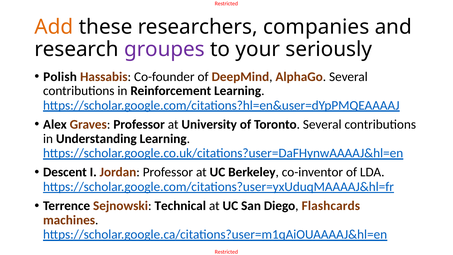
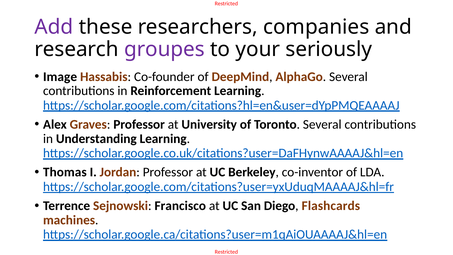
Add colour: orange -> purple (54, 27)
Polish: Polish -> Image (60, 77)
Descent: Descent -> Thomas (65, 172)
Technical: Technical -> Francisco (180, 206)
